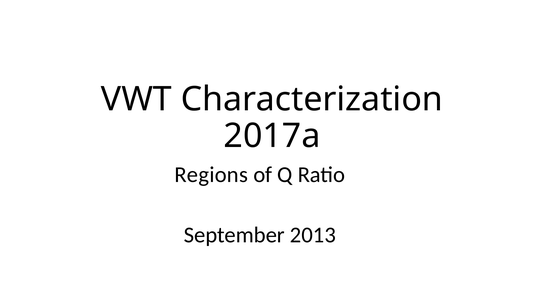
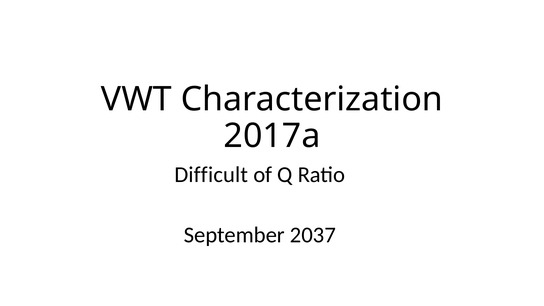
Regions: Regions -> Difficult (211, 175)
2013: 2013 -> 2037 (313, 235)
